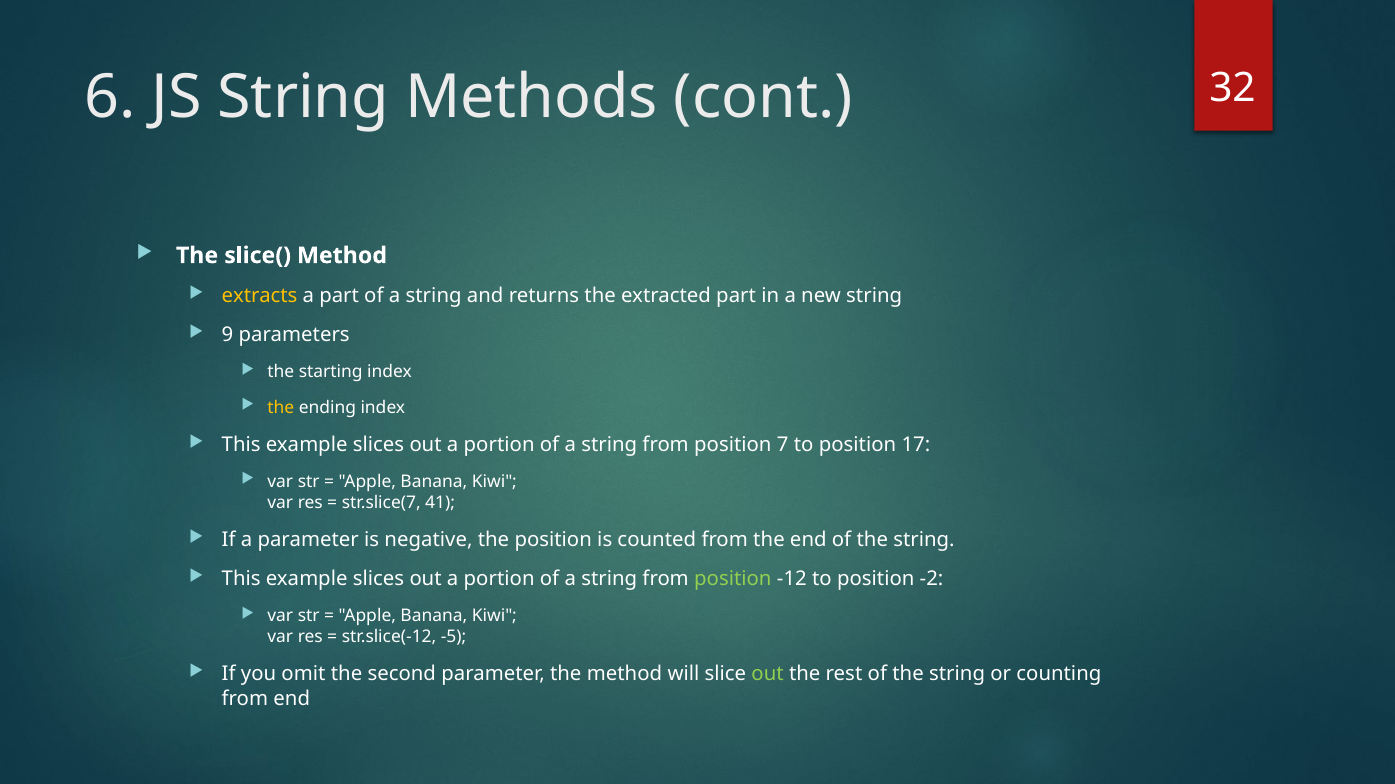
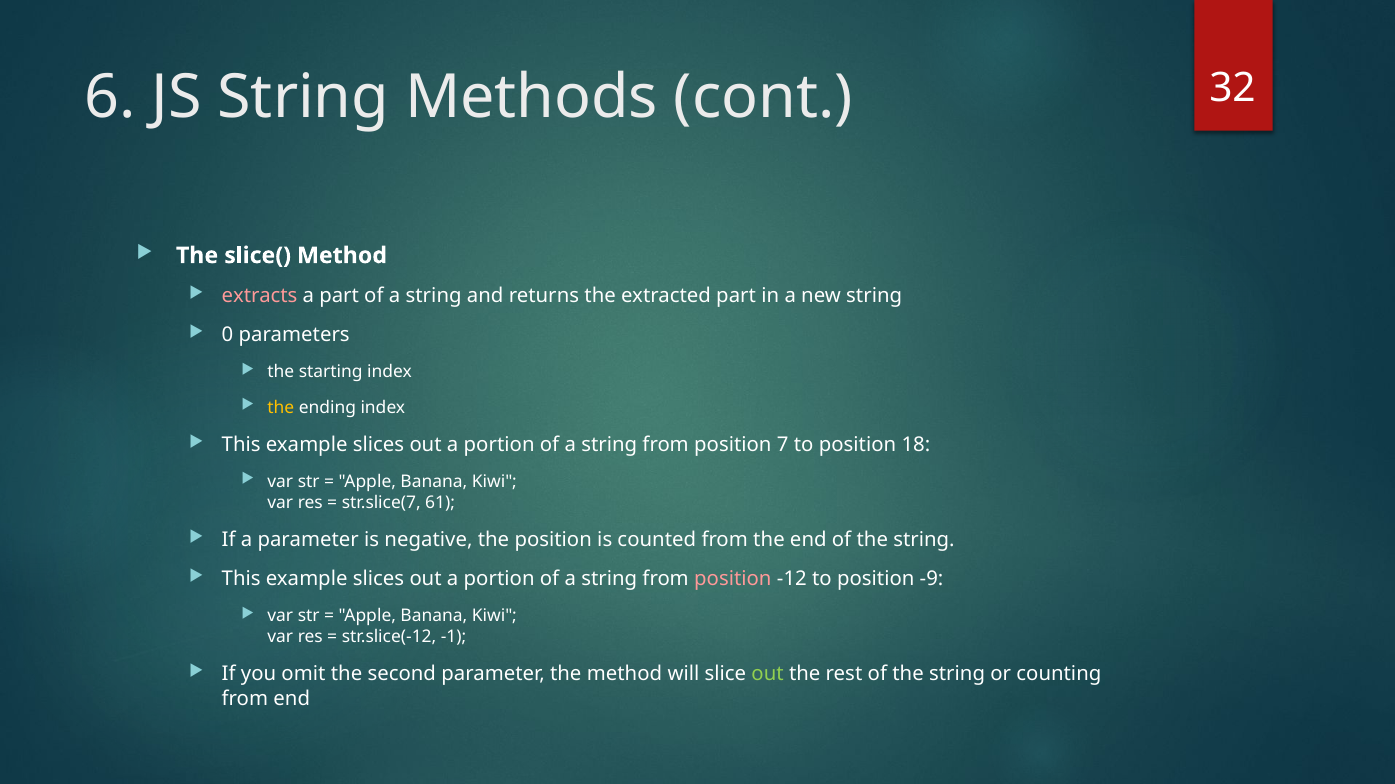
extracts colour: yellow -> pink (260, 296)
9: 9 -> 0 (228, 335)
17: 17 -> 18 (916, 445)
41: 41 -> 61 (440, 503)
position colour: light green -> pink (733, 579)
-2: -2 -> -9 (932, 579)
-5: -5 -> -1 (454, 637)
